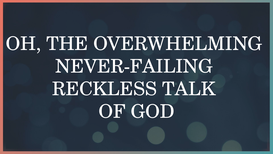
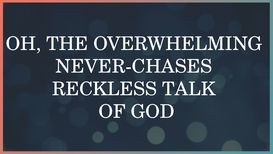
NEVER-FAILING: NEVER-FAILING -> NEVER-CHASES (134, 66)
